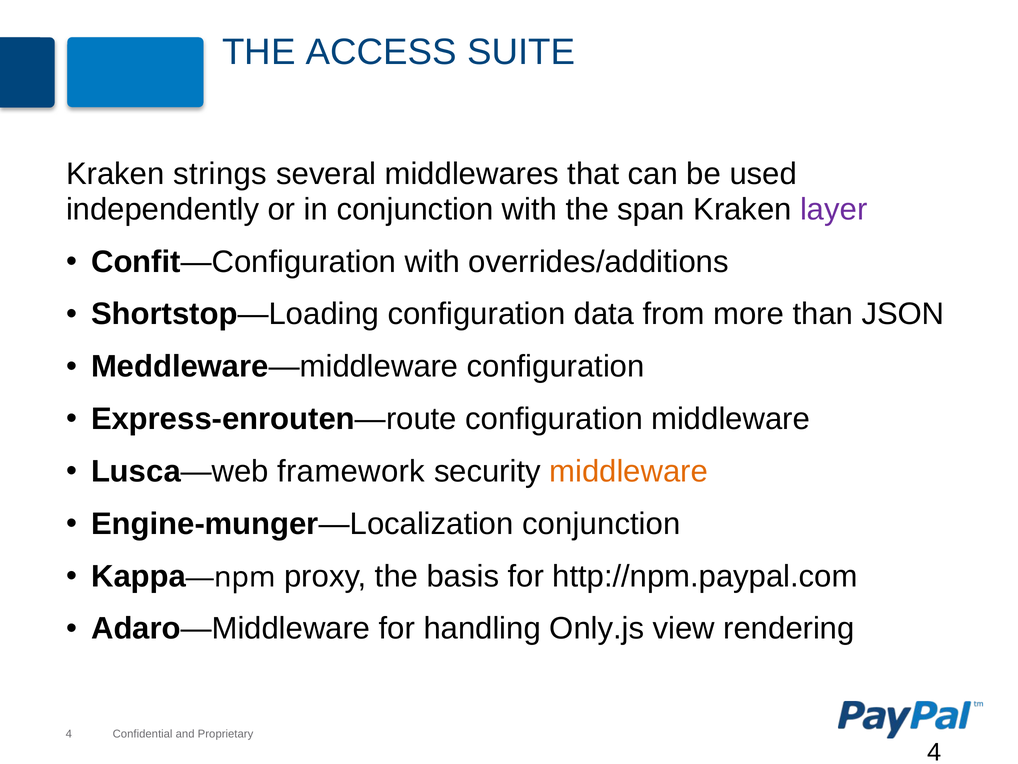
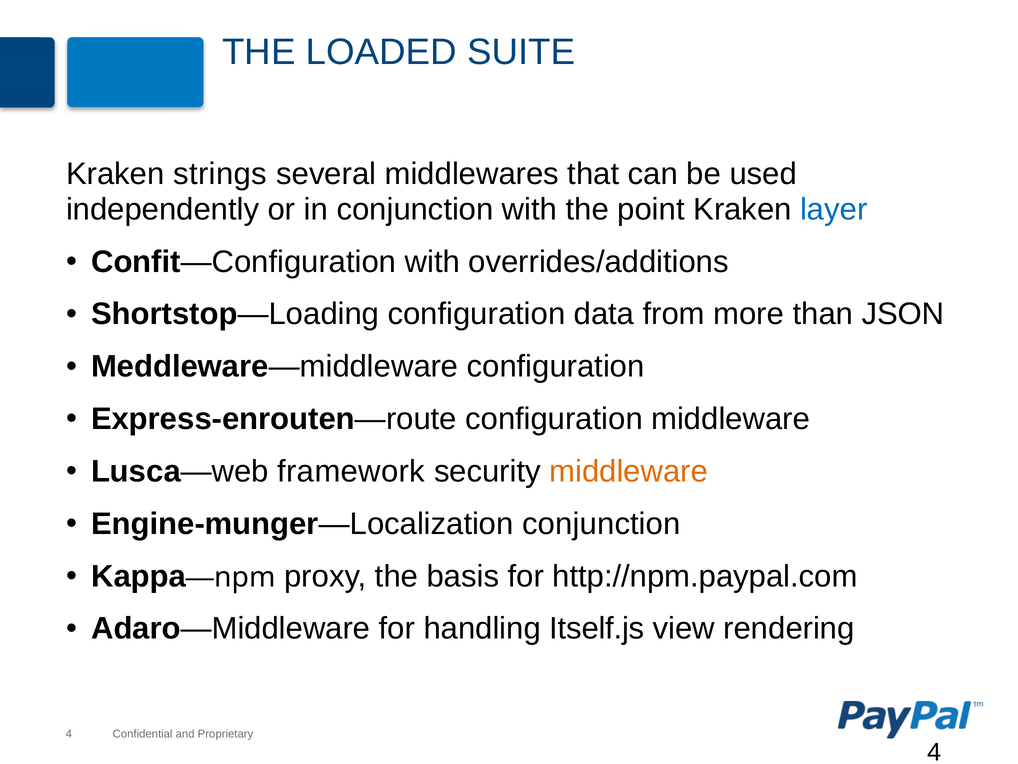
ACCESS: ACCESS -> LOADED (381, 52)
span: span -> point (651, 209)
layer colour: purple -> blue (834, 209)
Only.js: Only.js -> Itself.js (597, 628)
